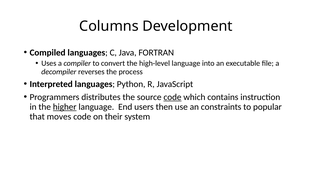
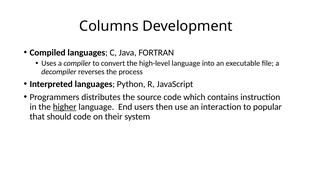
code underline: present -> none (172, 97)
constraints: constraints -> interaction (221, 107)
moves: moves -> should (59, 117)
